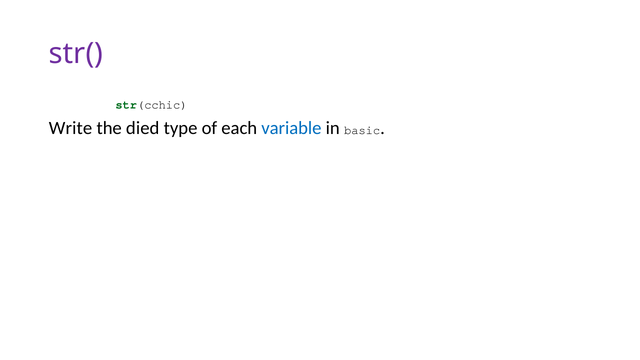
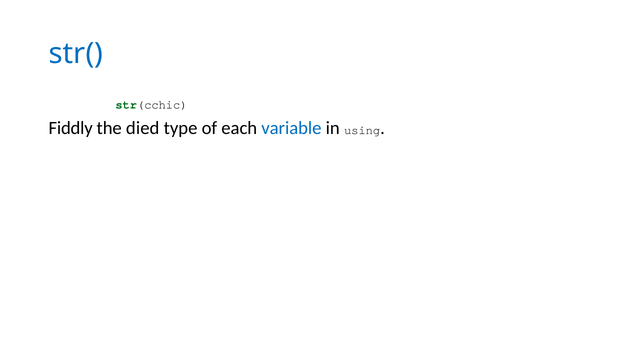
str( colour: purple -> blue (76, 54)
Write: Write -> Fiddly (71, 128)
basic: basic -> using (362, 130)
